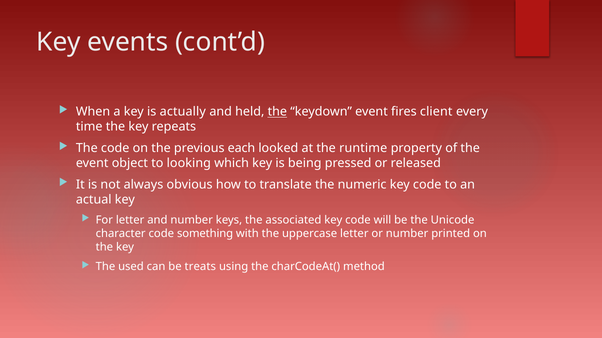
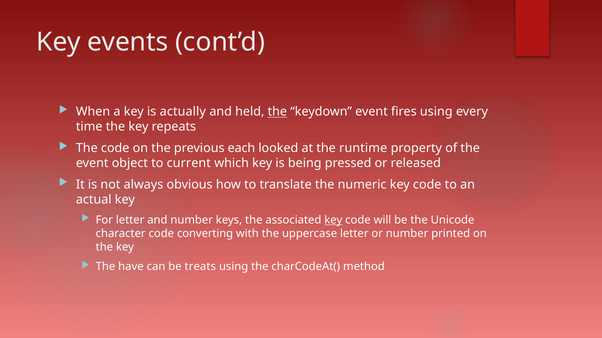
fires client: client -> using (436, 112)
looking: looking -> current (189, 163)
key underline: none -> present (333, 220)
something: something -> converting (205, 234)
used: used -> have (131, 267)
